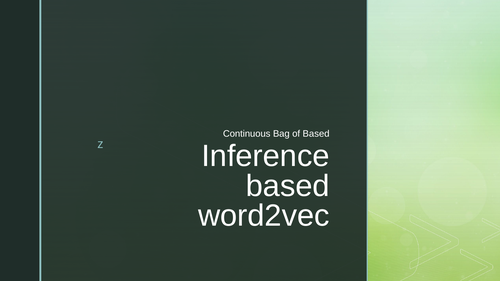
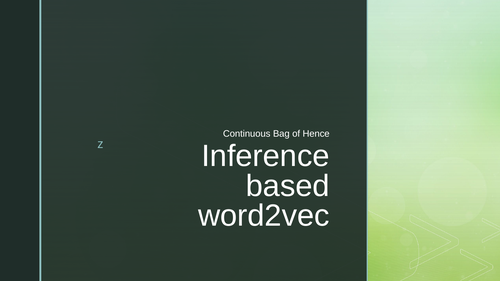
of Based: Based -> Hence (316, 134)
